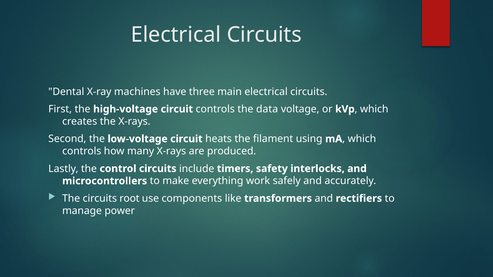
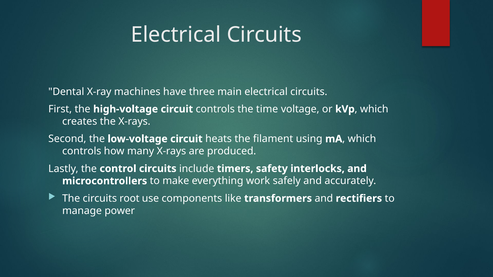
data: data -> time (267, 109)
